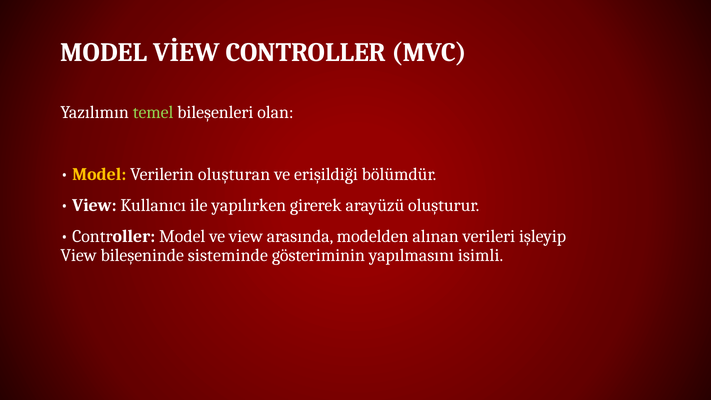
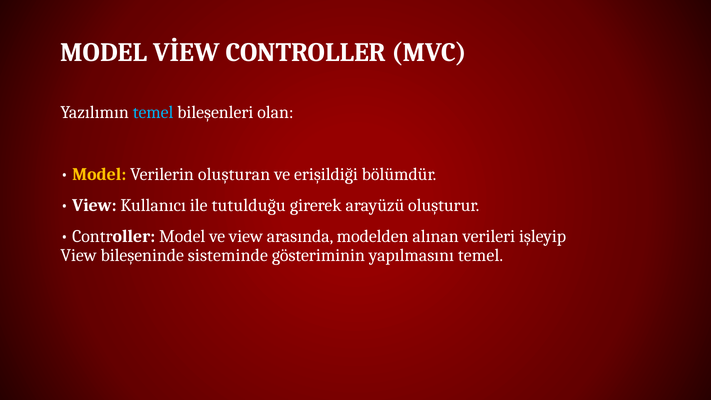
temel colour: light green -> light blue (153, 112)
yapılırken: yapılırken -> tutulduğu (249, 205)
yapılmasını isimli: isimli -> temel (481, 256)
